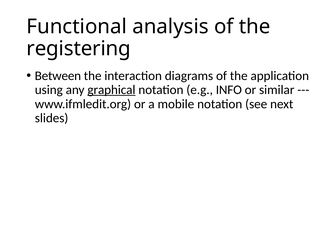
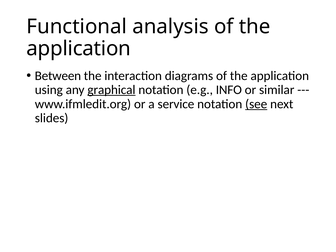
registering: registering -> application (79, 49)
mobile: mobile -> service (176, 104)
see underline: none -> present (256, 104)
